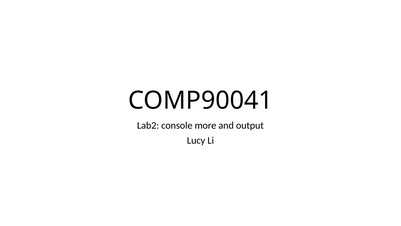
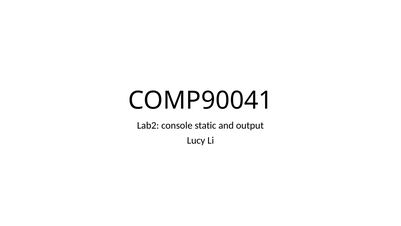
more: more -> static (205, 125)
